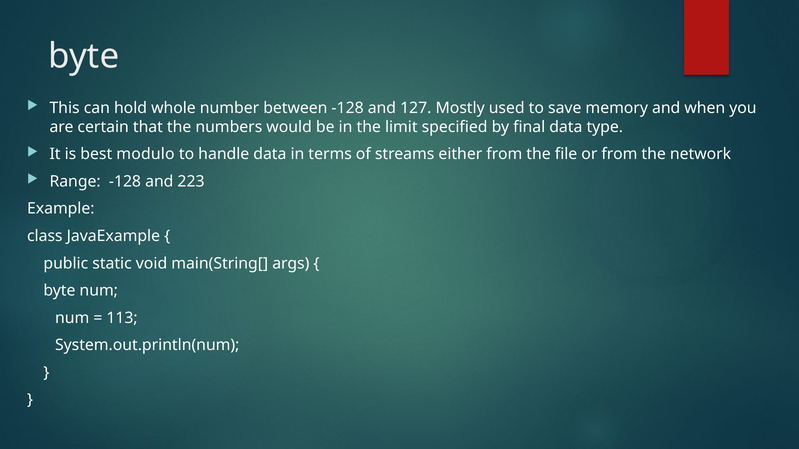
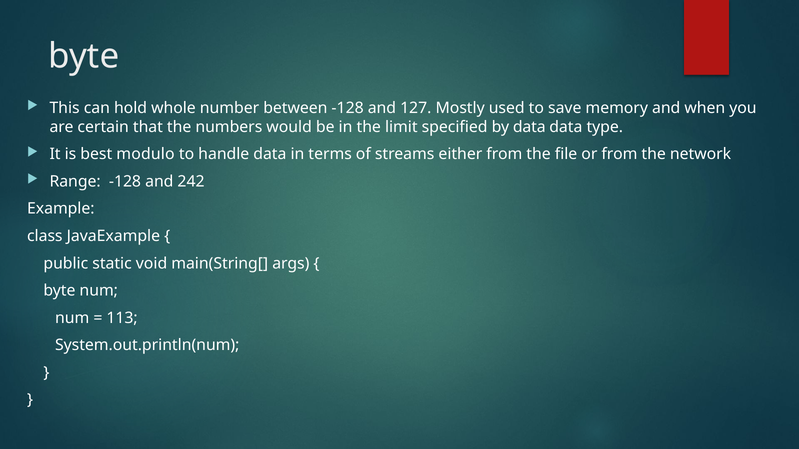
by final: final -> data (529, 127)
223: 223 -> 242 (191, 182)
